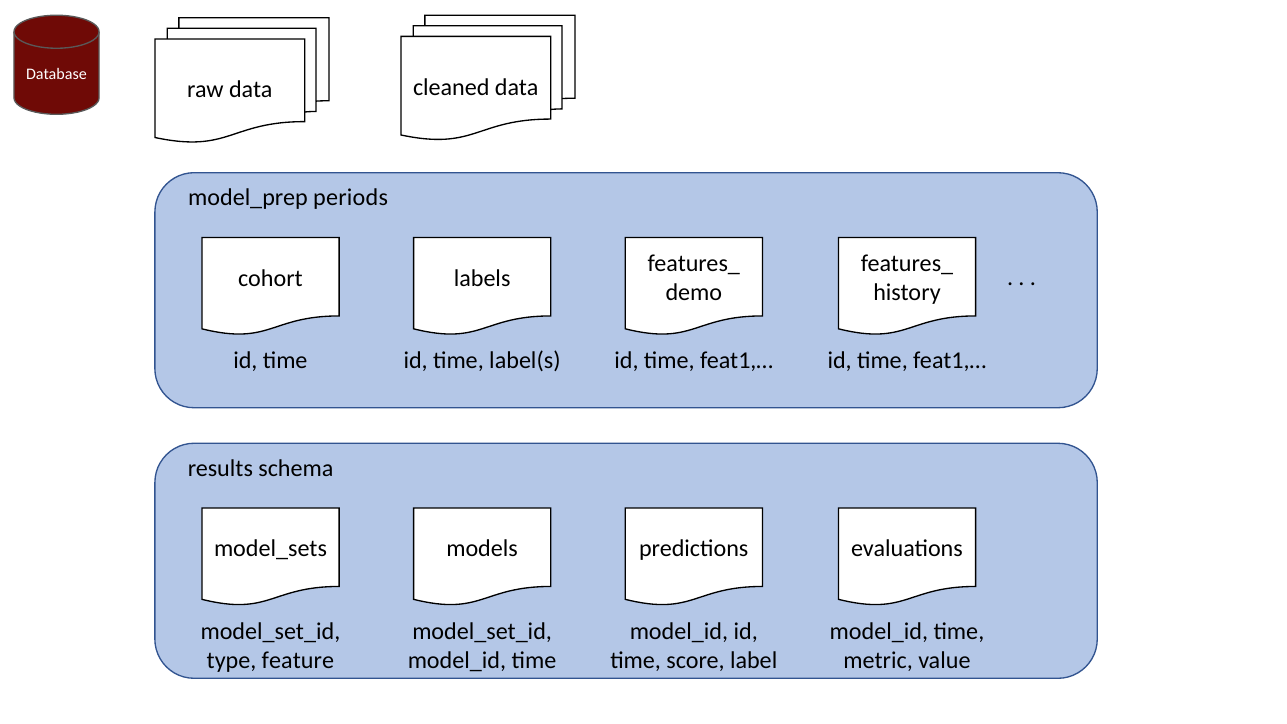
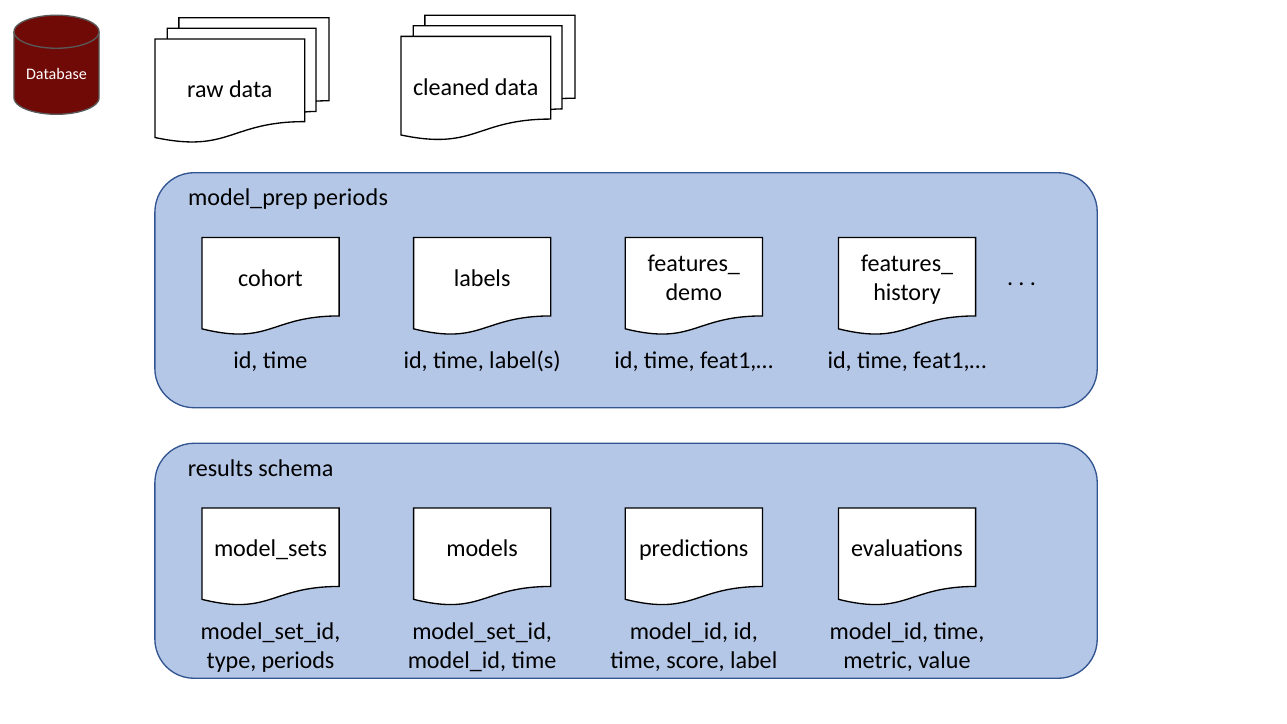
type feature: feature -> periods (298, 660)
